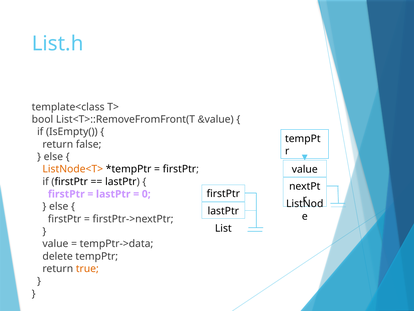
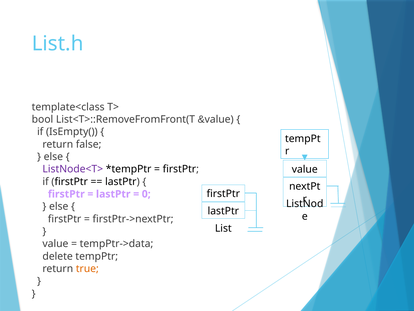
ListNode<T> colour: orange -> purple (73, 169)
